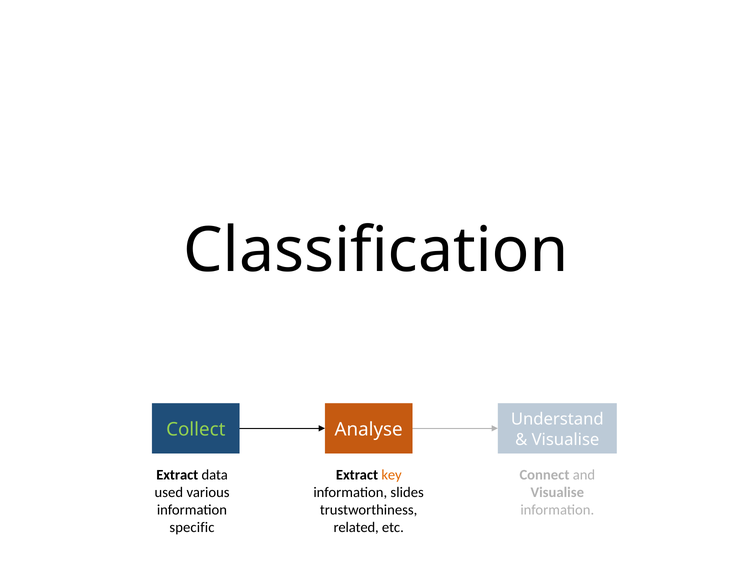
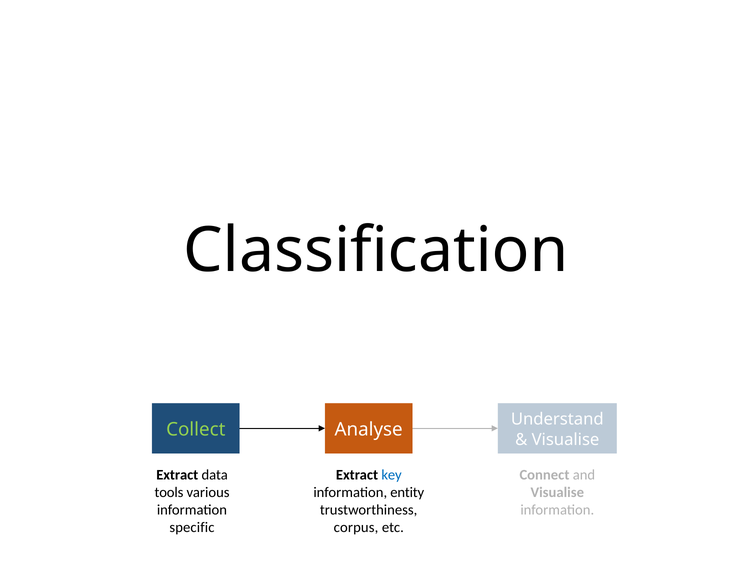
key colour: orange -> blue (392, 475)
used: used -> tools (169, 493)
slides: slides -> entity (407, 493)
related: related -> corpus (356, 528)
